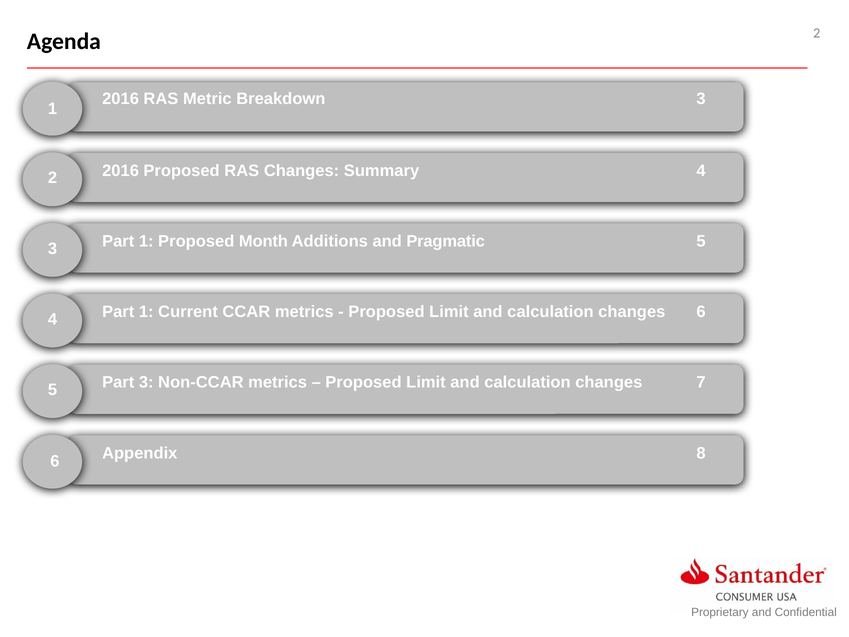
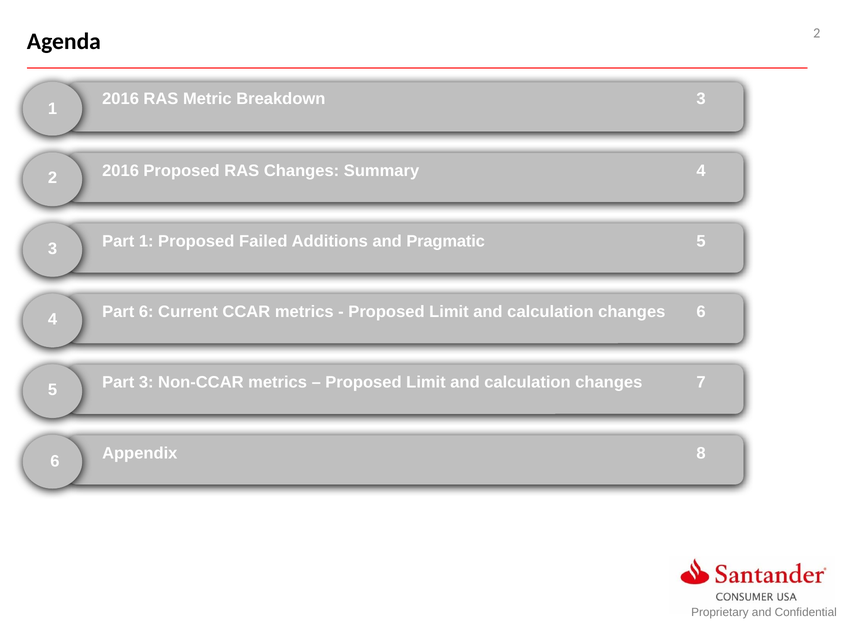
Month: Month -> Failed (263, 241)
4 Part 1: 1 -> 6 (146, 312)
